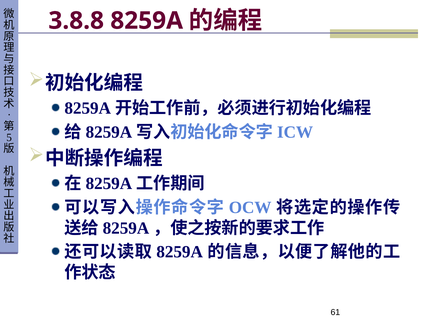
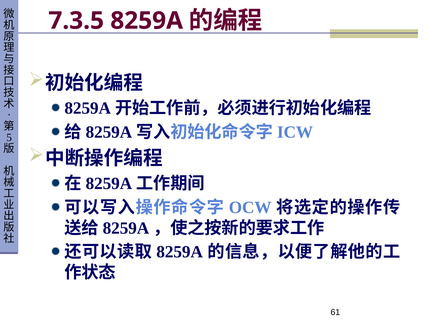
3.8.8: 3.8.8 -> 7.3.5 (76, 21)
